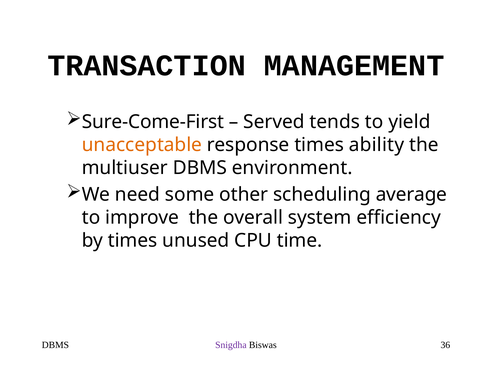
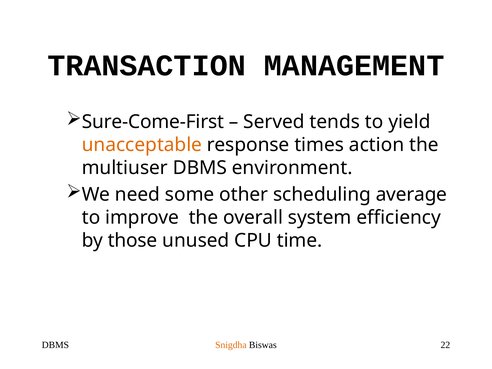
ability: ability -> action (377, 145)
by times: times -> those (133, 241)
Snigdha colour: purple -> orange (231, 345)
36: 36 -> 22 (445, 345)
